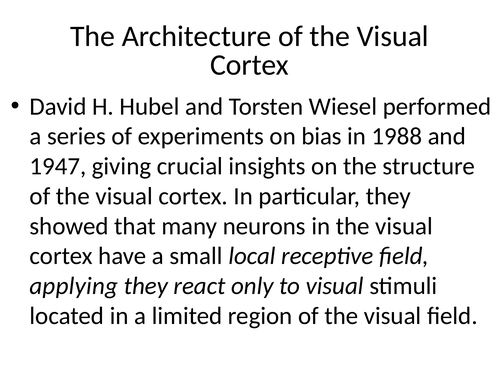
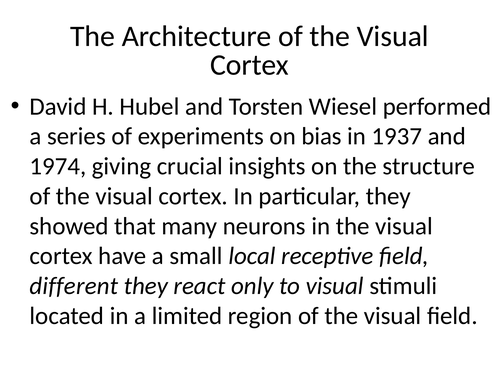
1988: 1988 -> 1937 (397, 136)
1947: 1947 -> 1974 (58, 166)
applying: applying -> different (74, 286)
